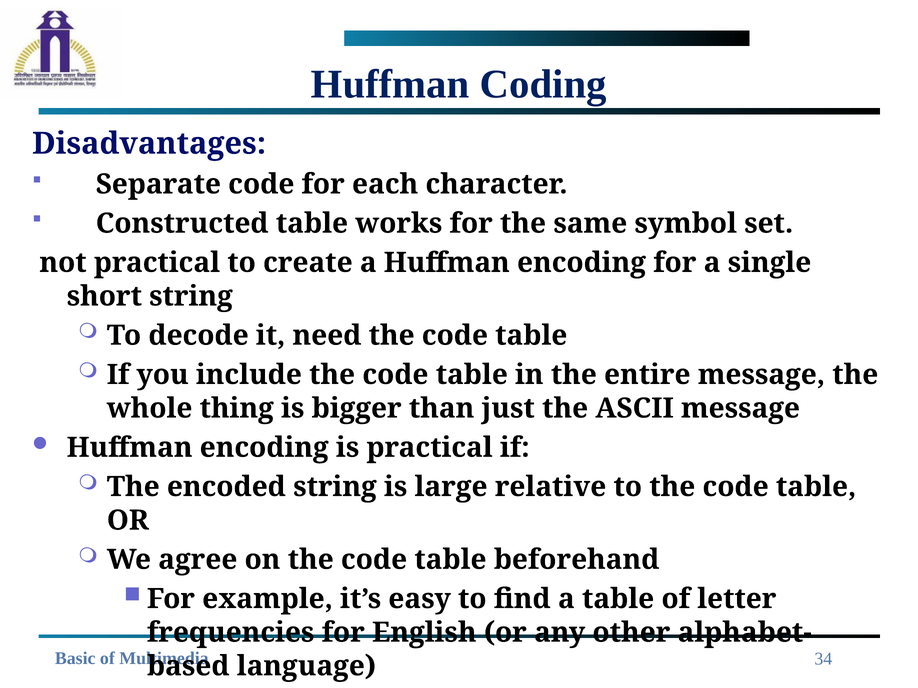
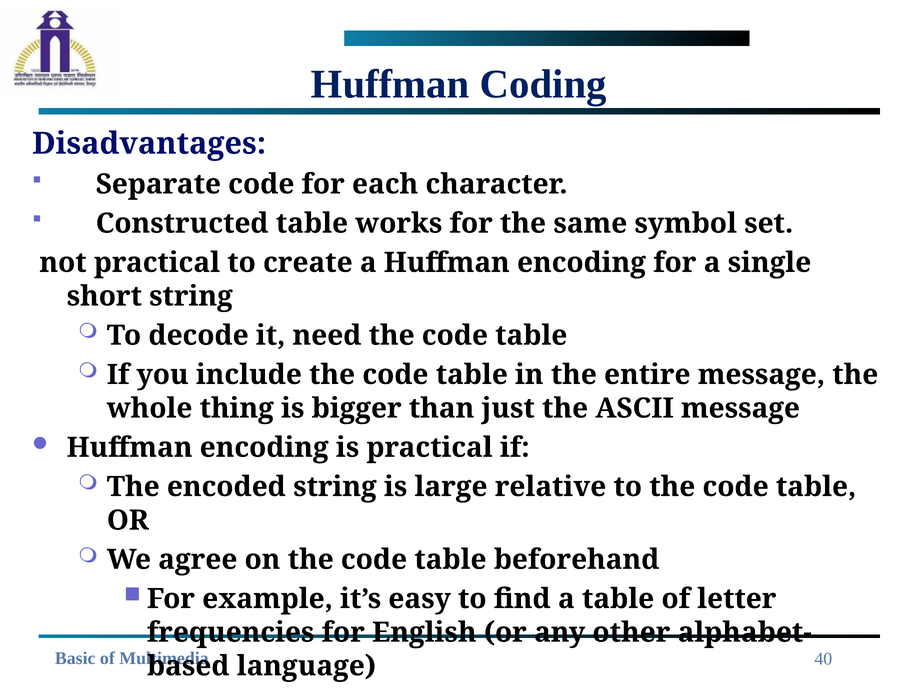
34: 34 -> 40 (823, 659)
